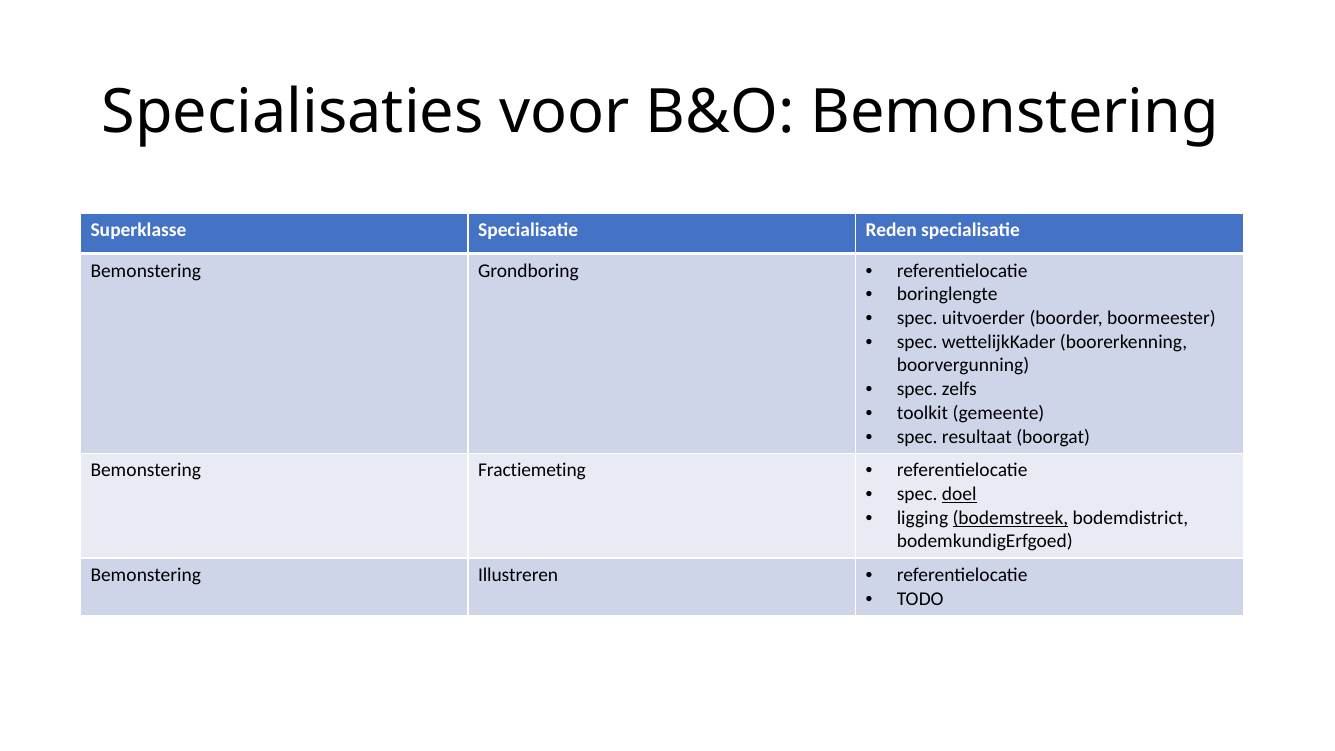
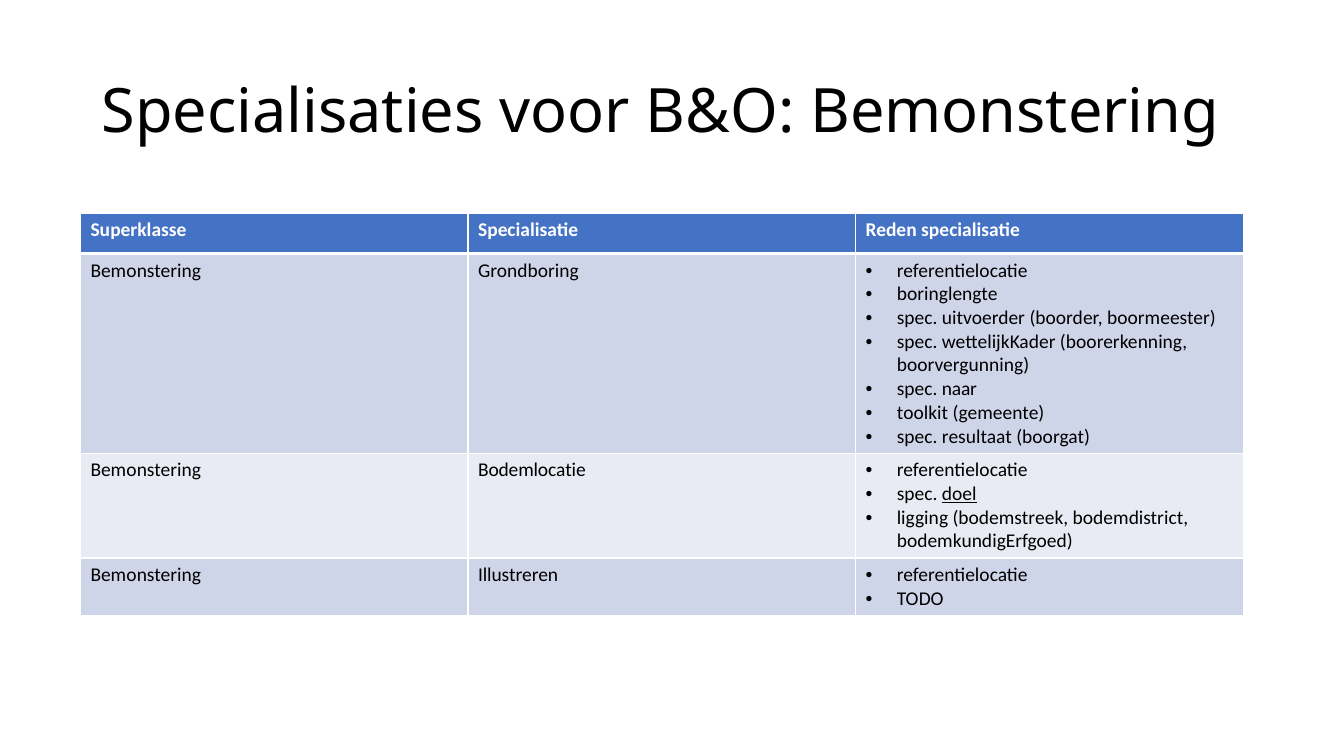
zelfs: zelfs -> naar (959, 389)
Fractiemeting: Fractiemeting -> Bodemlocatie (532, 470)
bodemstreek underline: present -> none (1010, 518)
